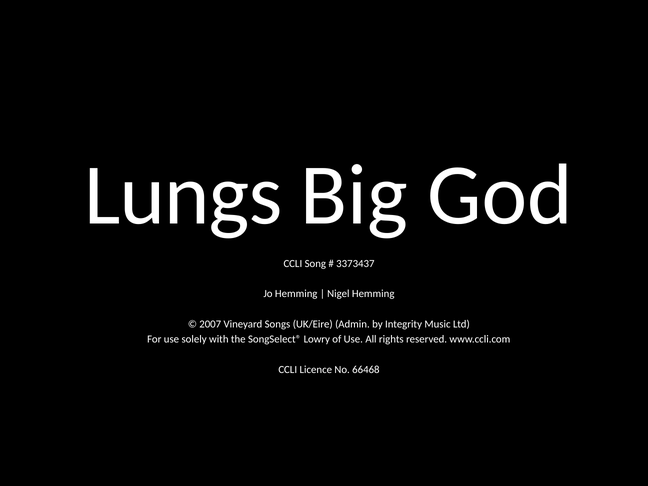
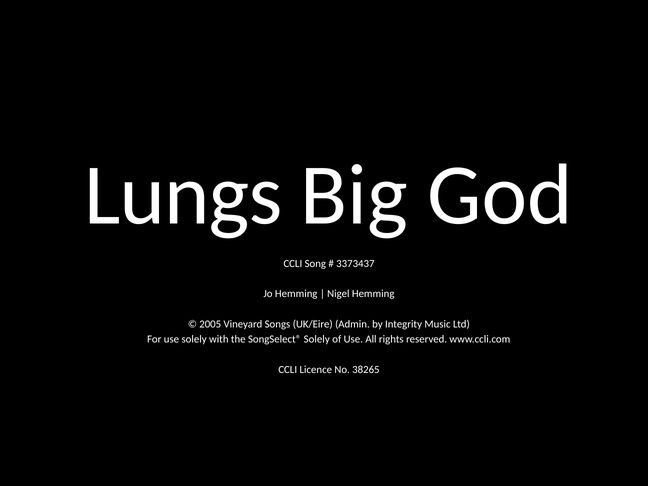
2007: 2007 -> 2005 (210, 324)
SongSelect® Lowry: Lowry -> Solely (317, 339)
66468: 66468 -> 38265 (366, 369)
